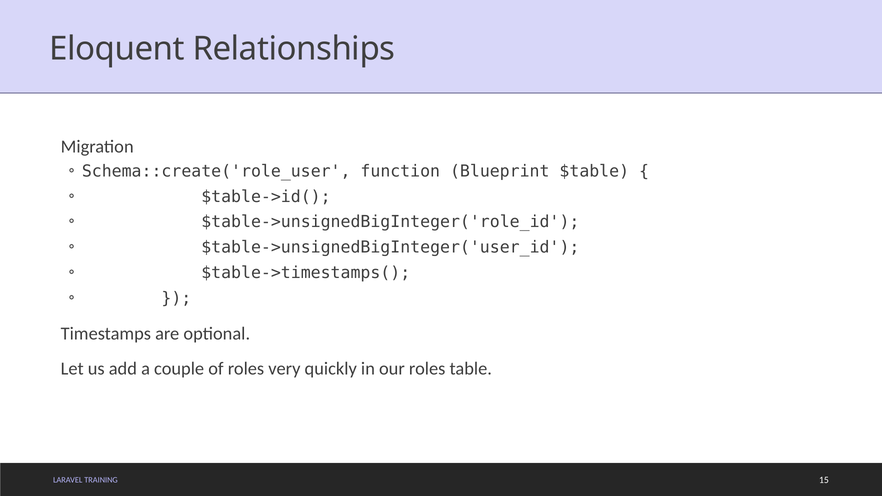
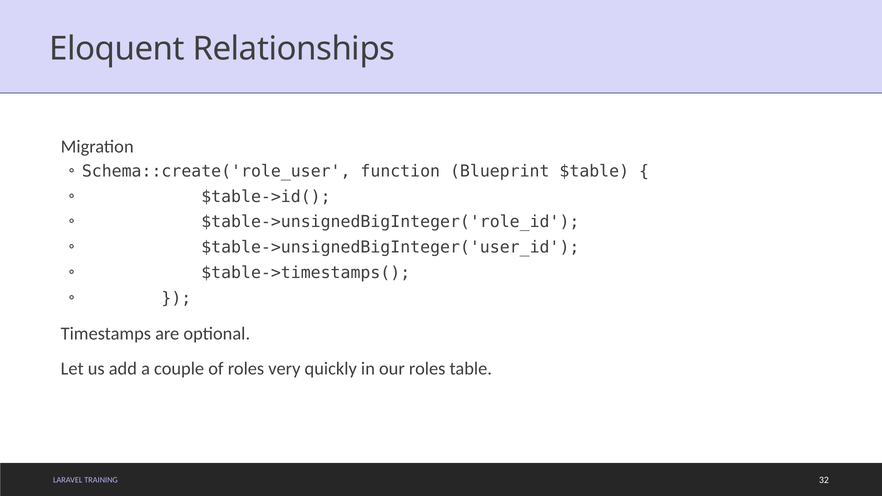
15: 15 -> 32 (824, 480)
